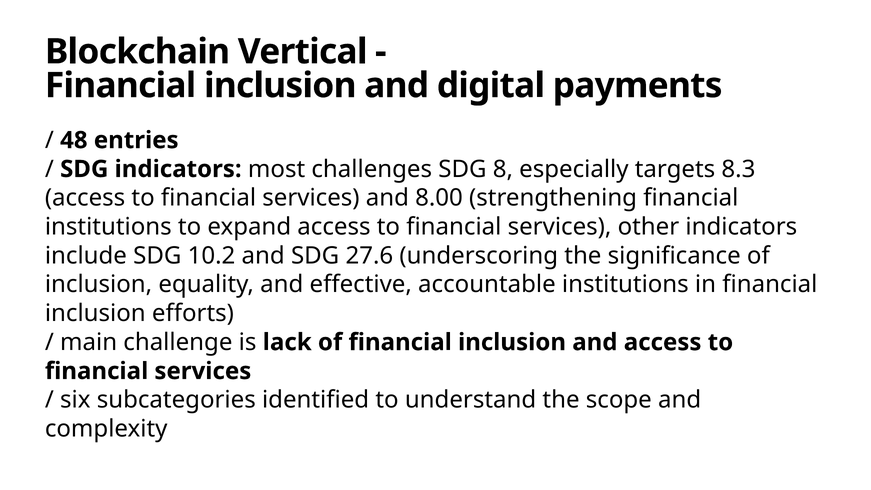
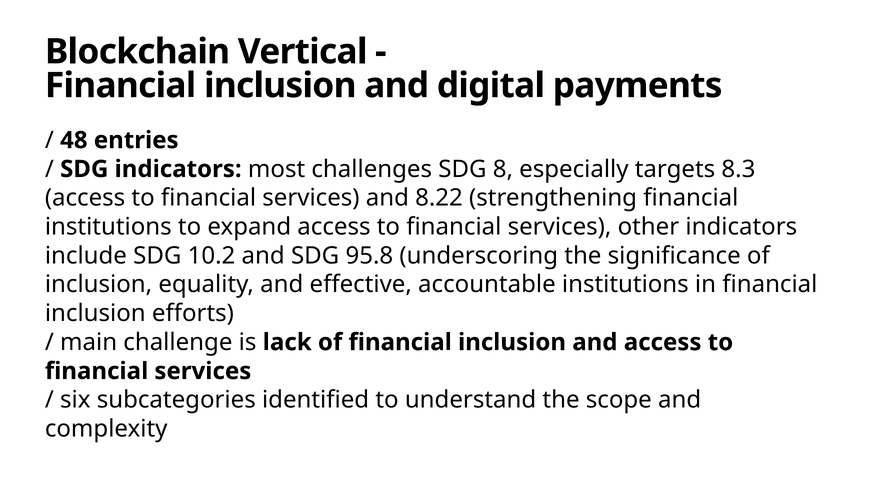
8.00: 8.00 -> 8.22 (439, 198)
27.6: 27.6 -> 95.8 (369, 256)
